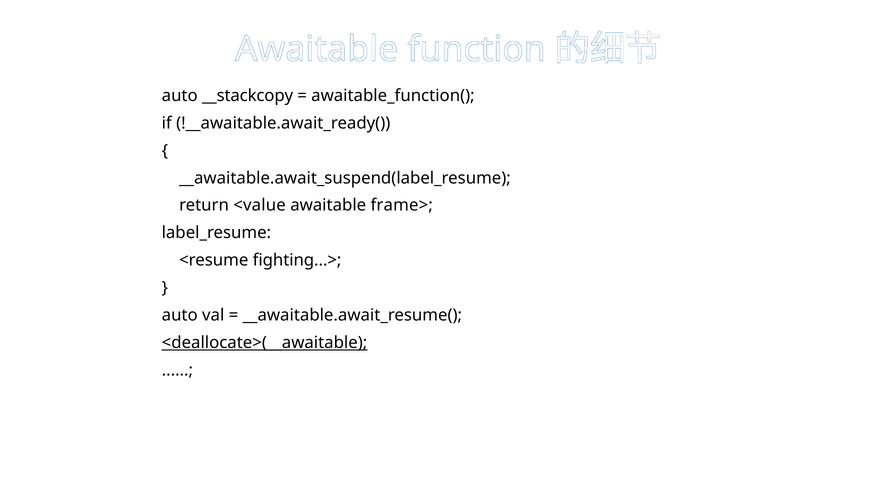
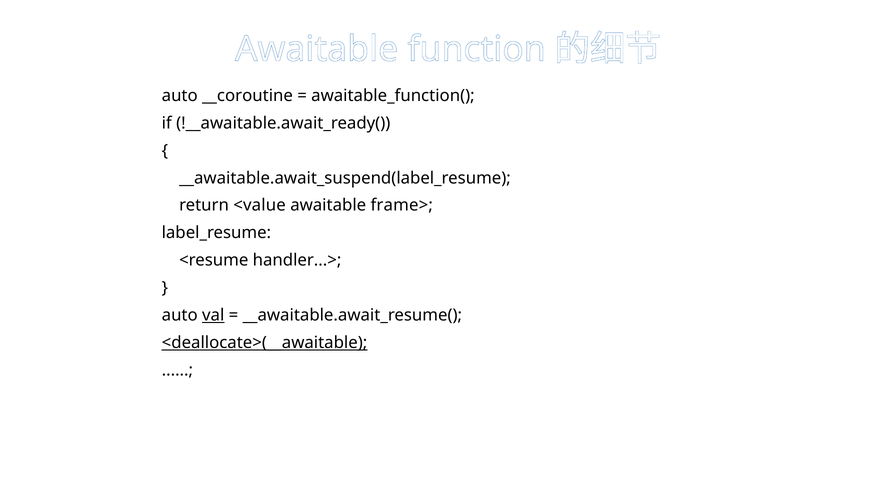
__stackcopy: __stackcopy -> __coroutine (247, 95)
fighting...>: fighting...> -> handler...> (297, 260)
val underline: none -> present (213, 315)
